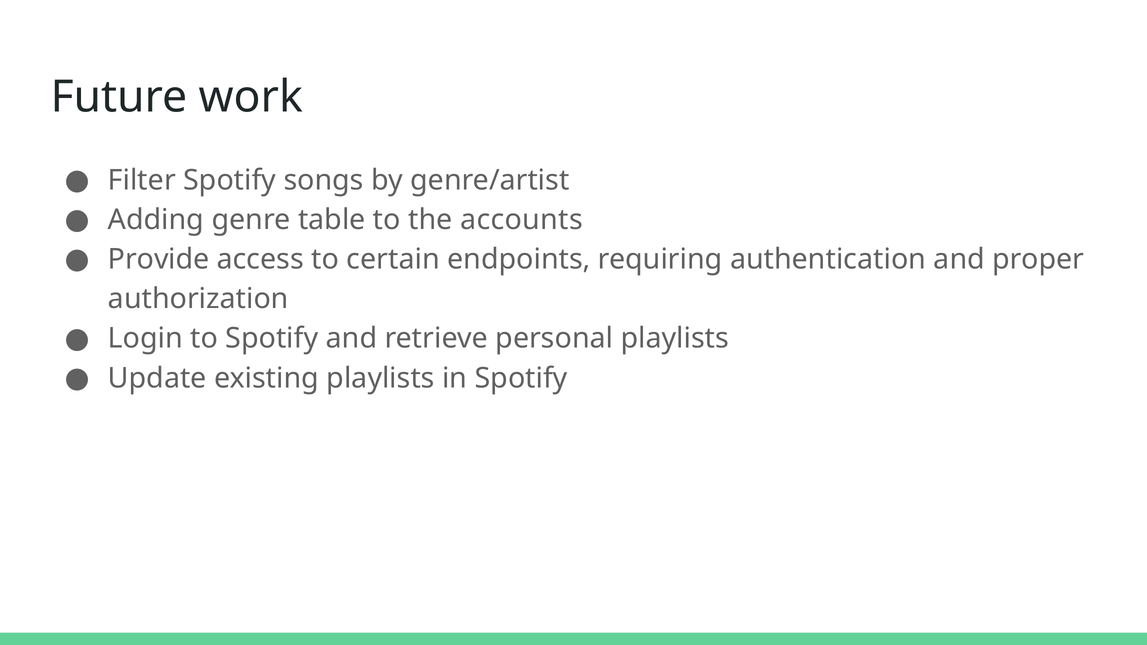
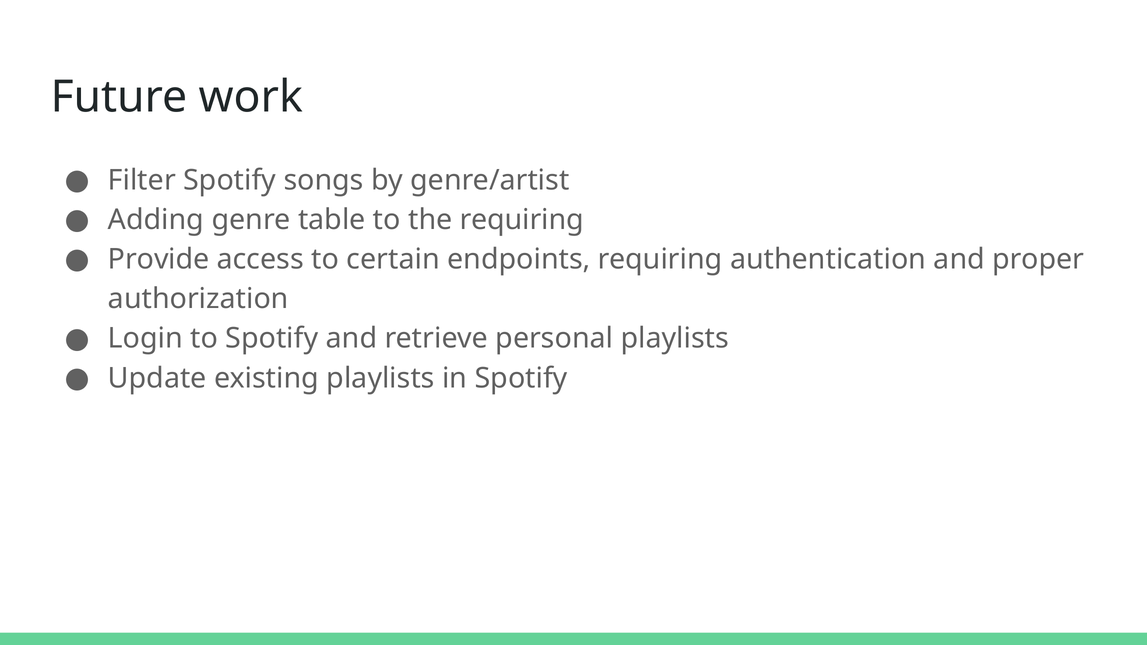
the accounts: accounts -> requiring (522, 220)
